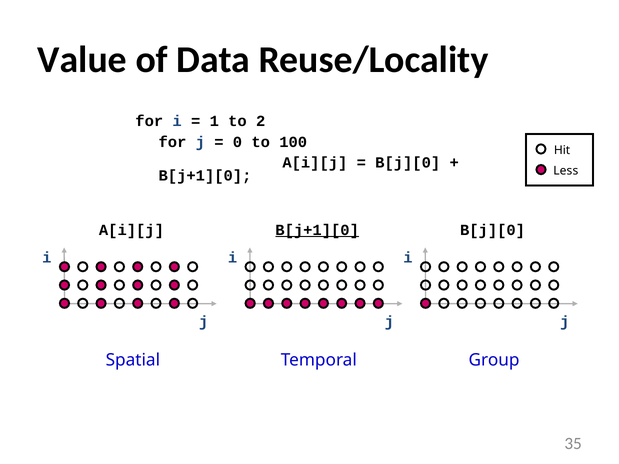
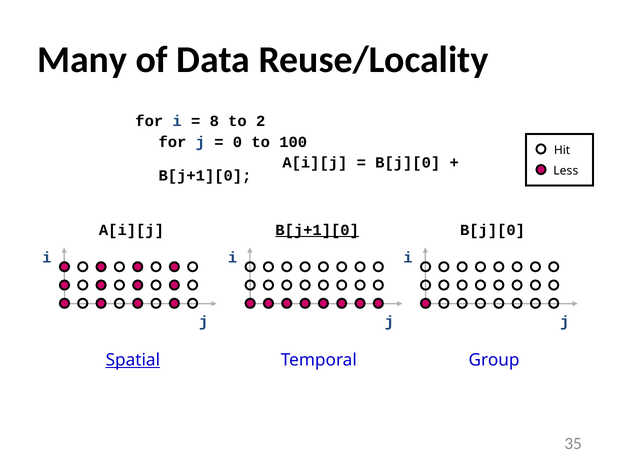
Value: Value -> Many (82, 60)
1: 1 -> 8 (214, 121)
Spatial underline: none -> present (133, 360)
